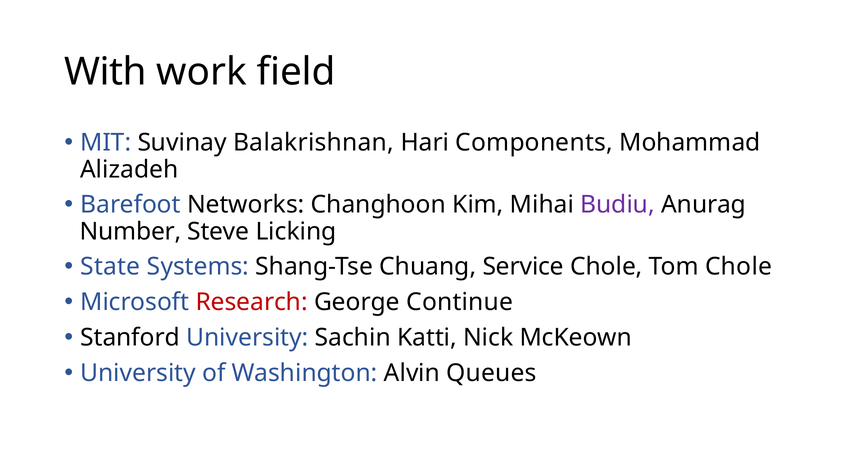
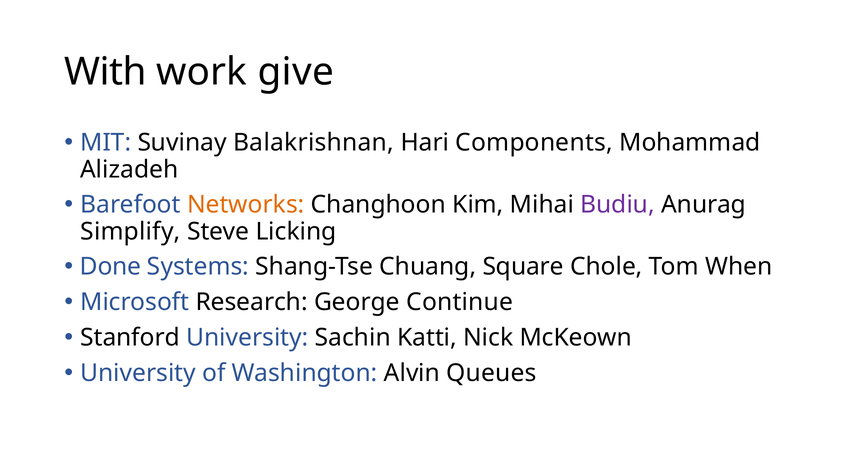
field: field -> give (296, 72)
Networks colour: black -> orange (246, 205)
Number: Number -> Simplify (130, 232)
State: State -> Done (111, 267)
Service: Service -> Square (523, 267)
Tom Chole: Chole -> When (739, 267)
Research colour: red -> black (252, 302)
